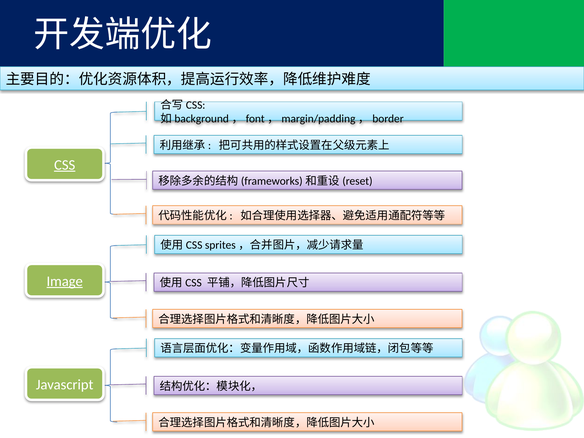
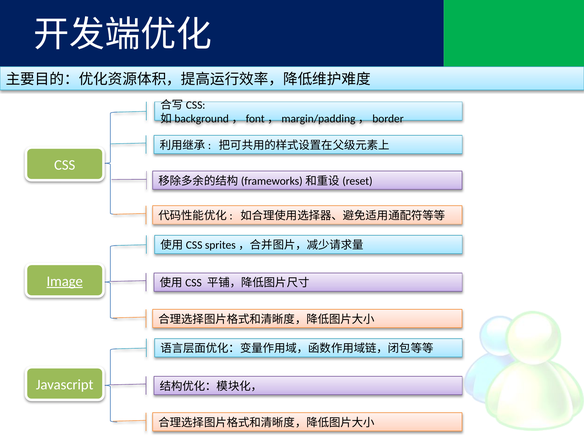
CSS underline: present -> none (65, 165)
